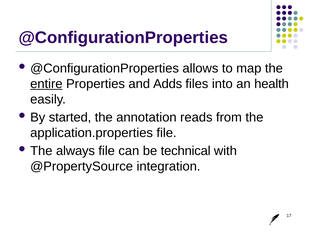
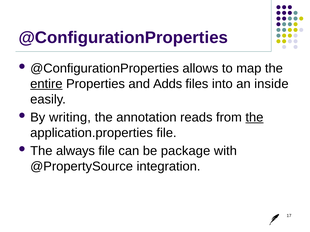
health: health -> inside (271, 84)
started: started -> writing (70, 118)
the underline: none -> present (254, 118)
technical: technical -> package (186, 151)
